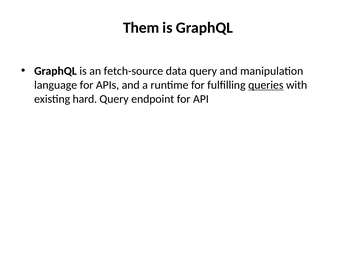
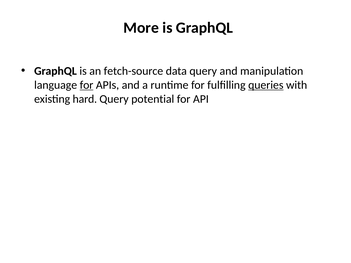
Them: Them -> More (141, 28)
for underline: none -> present (87, 85)
endpoint: endpoint -> potential (153, 99)
